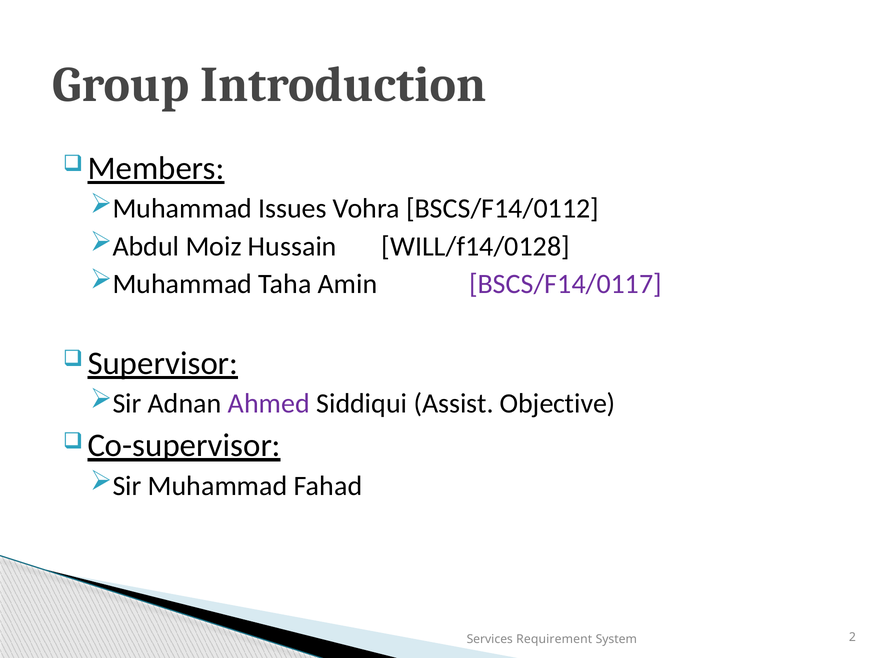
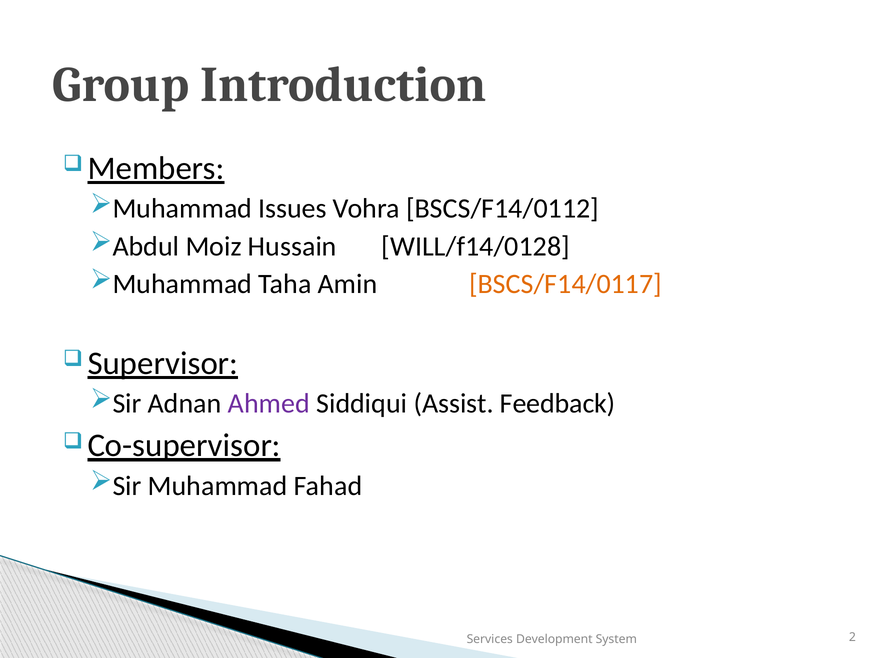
BSCS/F14/0117 colour: purple -> orange (566, 284)
Objective: Objective -> Feedback (558, 404)
Requirement: Requirement -> Development (554, 639)
